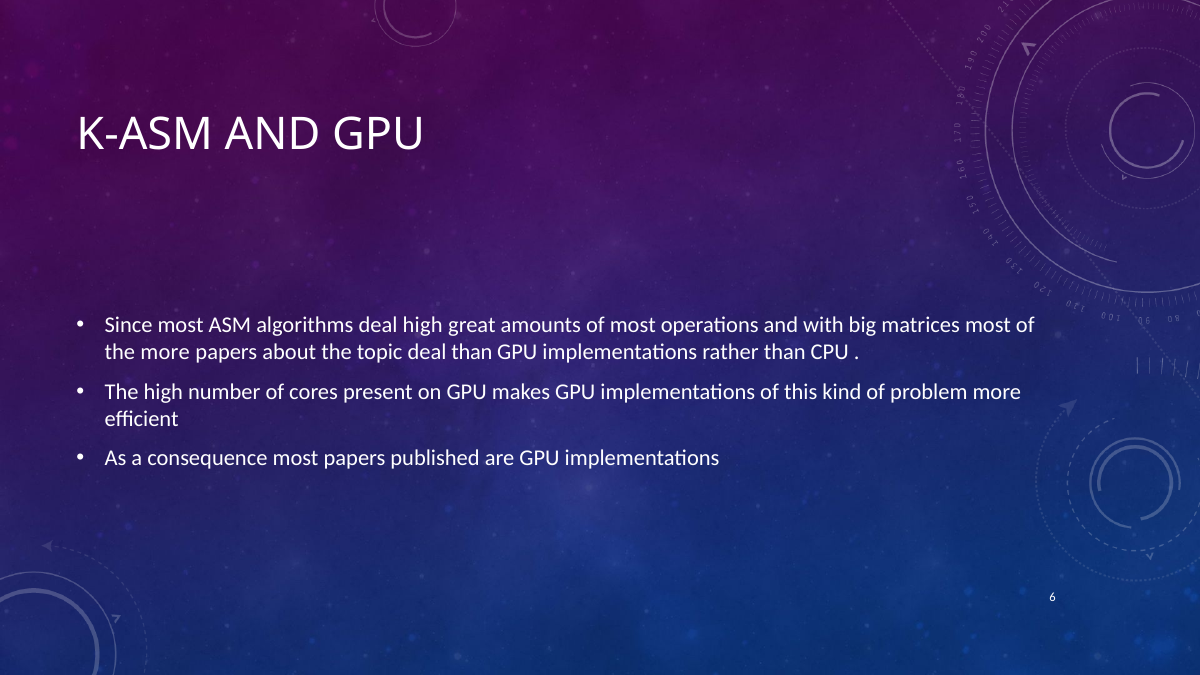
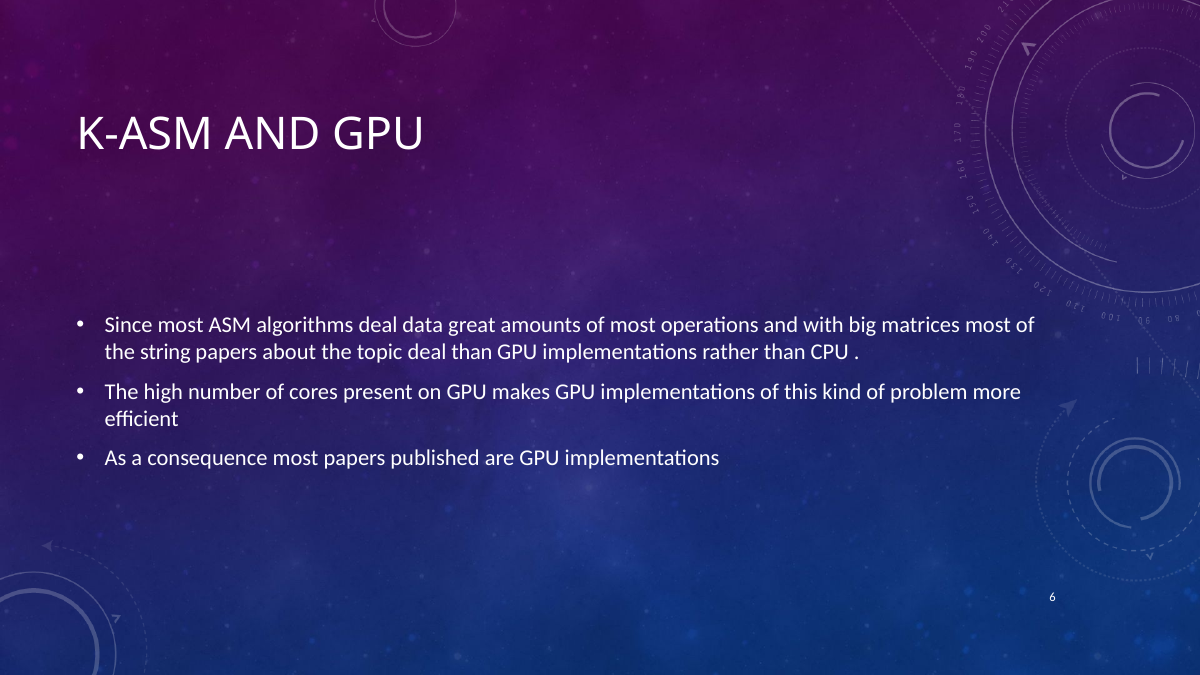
deal high: high -> data (423, 325)
the more: more -> string (165, 352)
